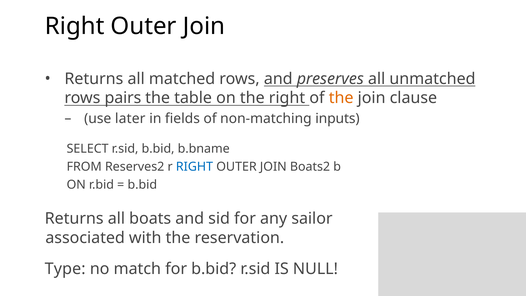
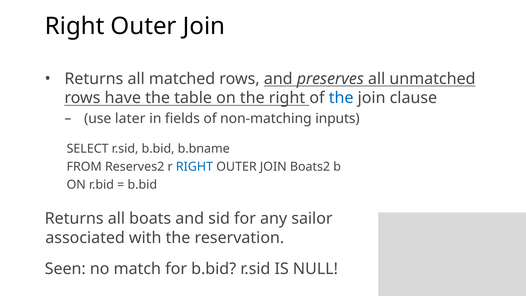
pairs: pairs -> have (123, 98)
the colour: orange -> blue (341, 98)
Type: Type -> Seen (65, 269)
